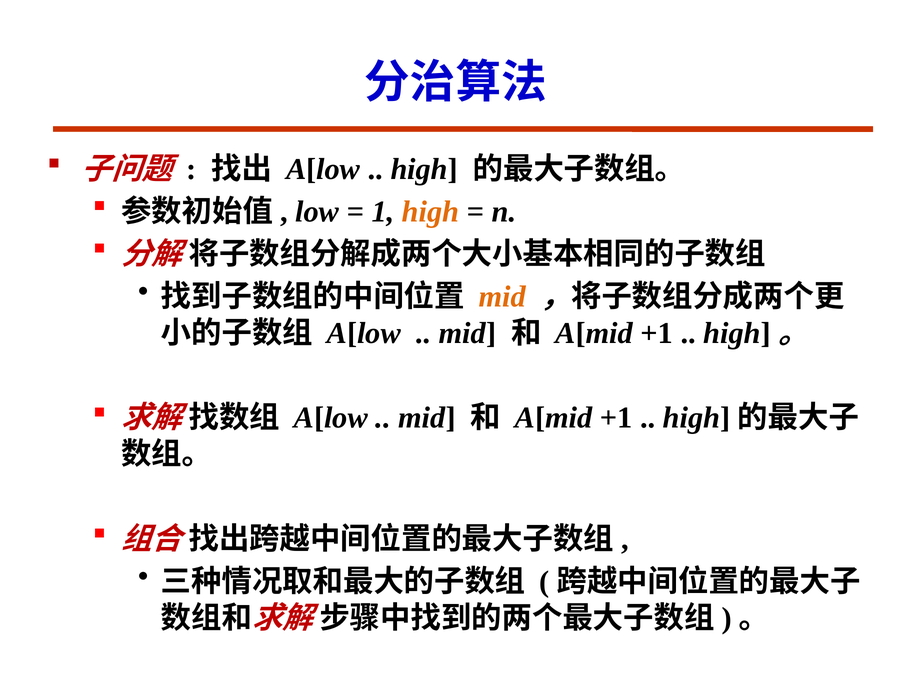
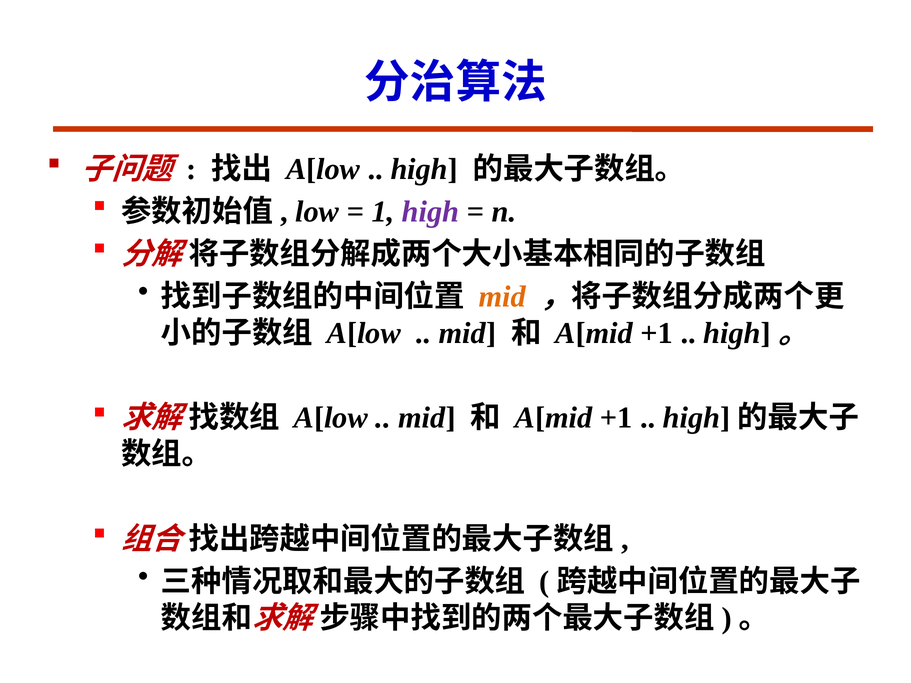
high colour: orange -> purple (431, 212)
